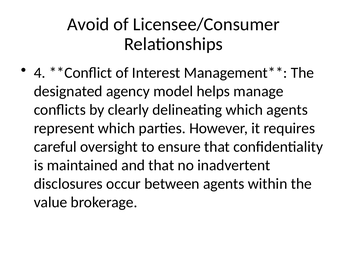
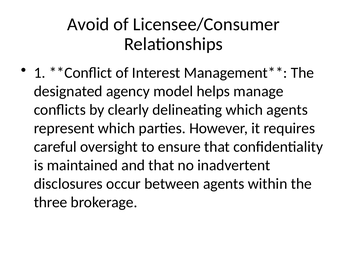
4: 4 -> 1 (40, 73)
value: value -> three (51, 202)
